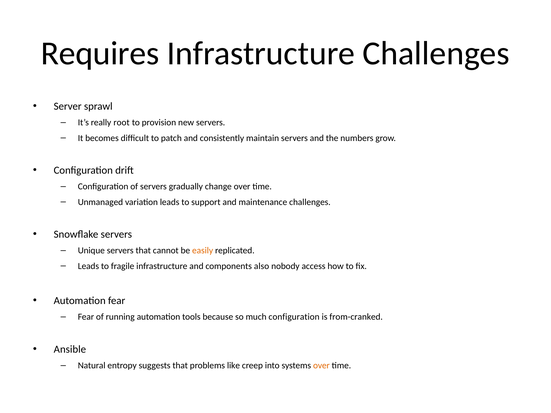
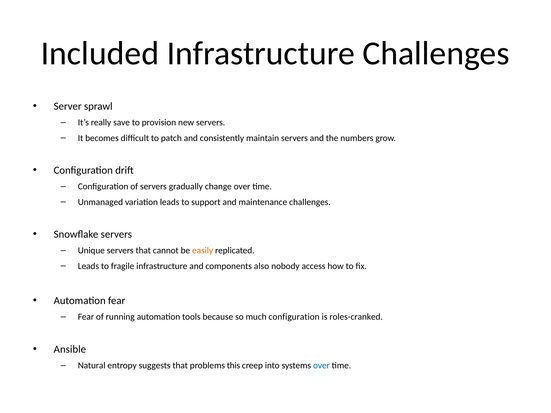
Requires: Requires -> Included (100, 53)
root: root -> save (122, 123)
from-cranked: from-cranked -> roles-cranked (356, 317)
like: like -> this (234, 366)
over colour: orange -> blue (321, 366)
